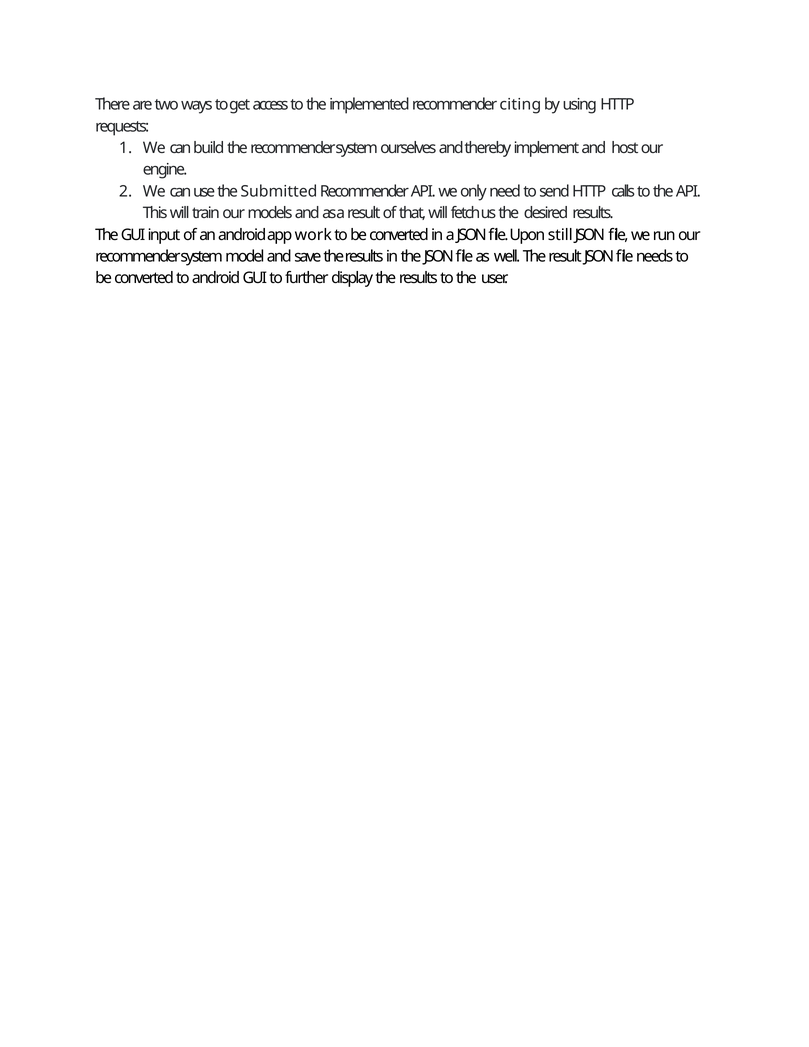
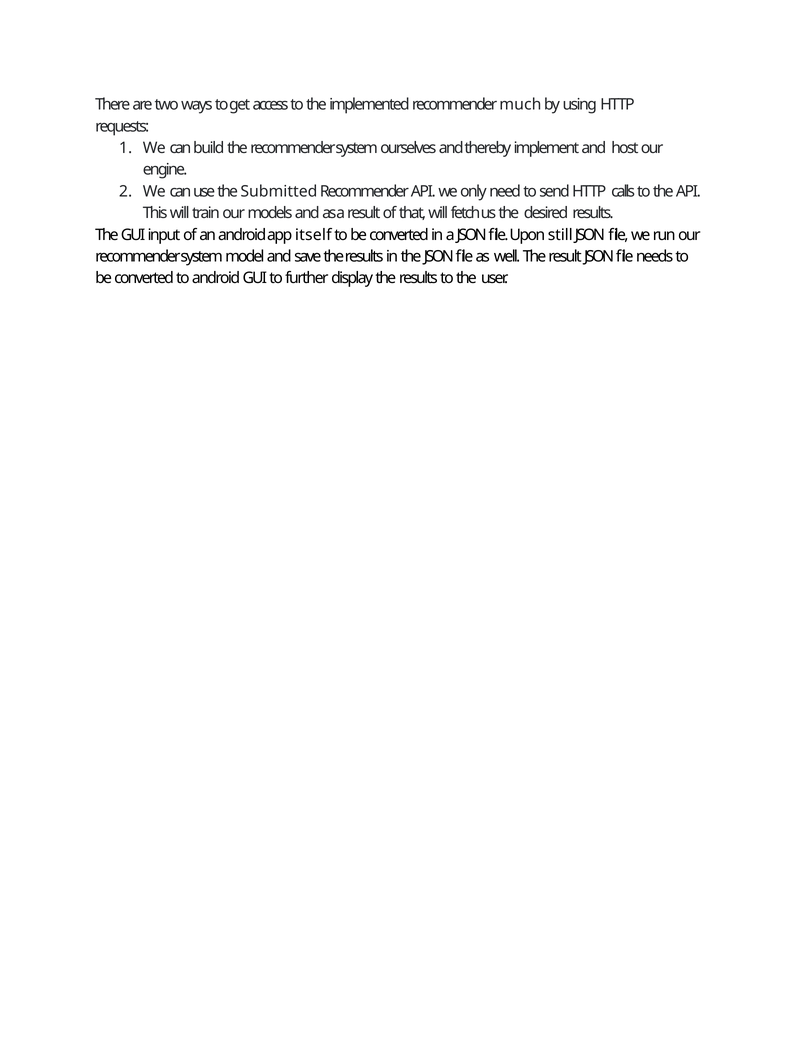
citing: citing -> much (520, 105)
work: work -> itself (313, 235)
